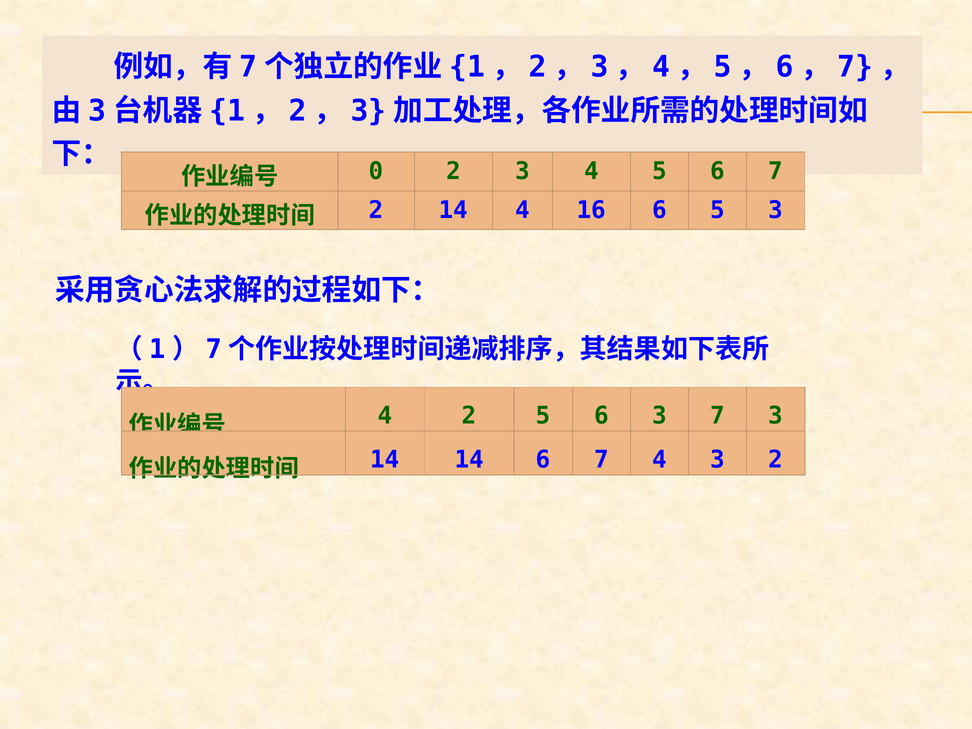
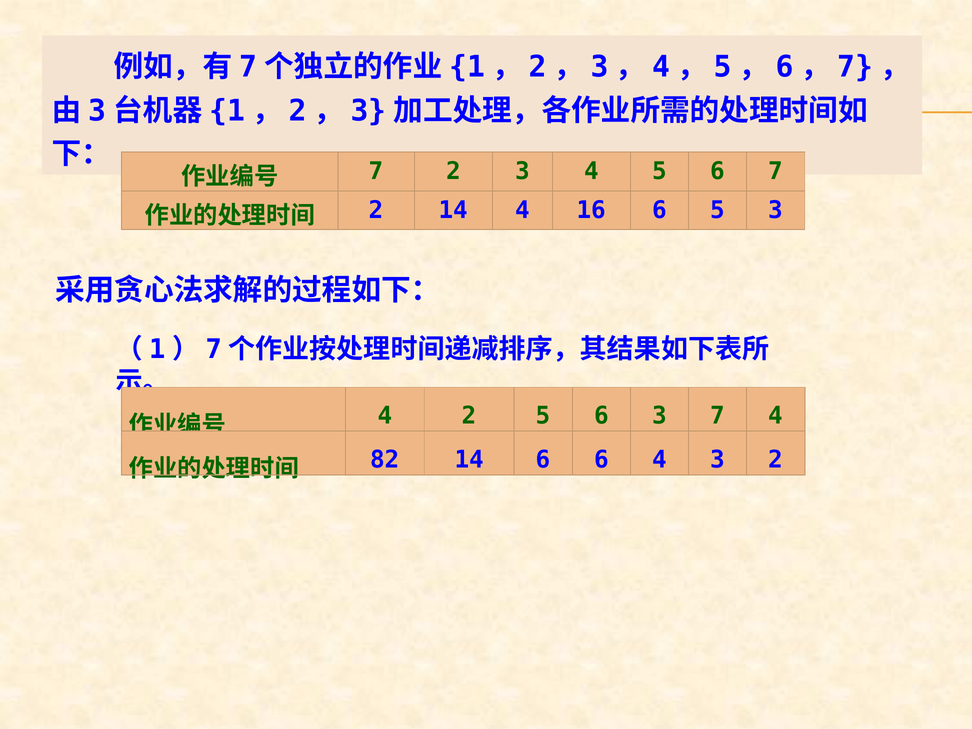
0: 0 -> 7 (376, 171)
7 3: 3 -> 4 (776, 416)
14: 14 -> 82 (385, 460)
14 6 7: 7 -> 6 (601, 460)
